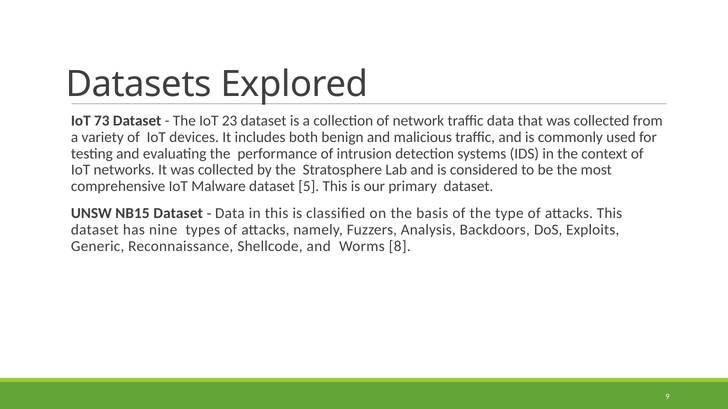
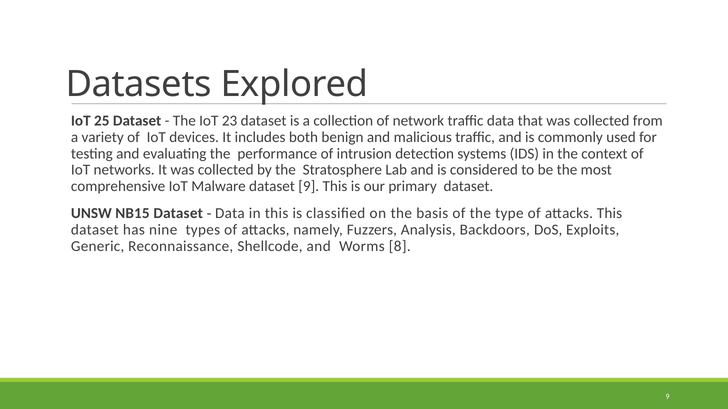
73: 73 -> 25 (102, 121)
dataset 5: 5 -> 9 (309, 187)
